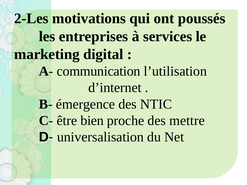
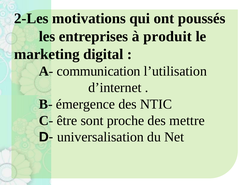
services: services -> produit (168, 37)
bien: bien -> sont (92, 121)
